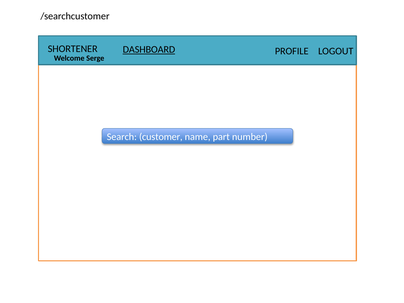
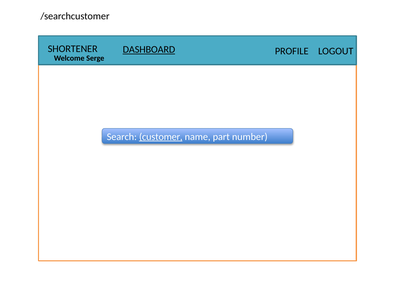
customer underline: none -> present (161, 137)
